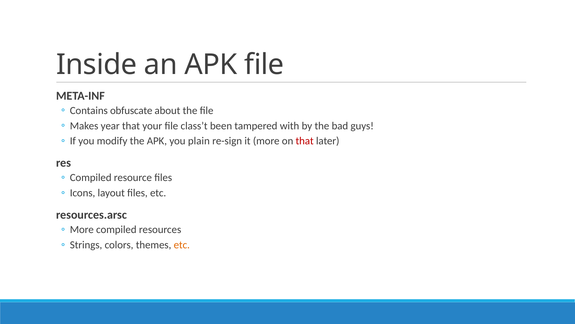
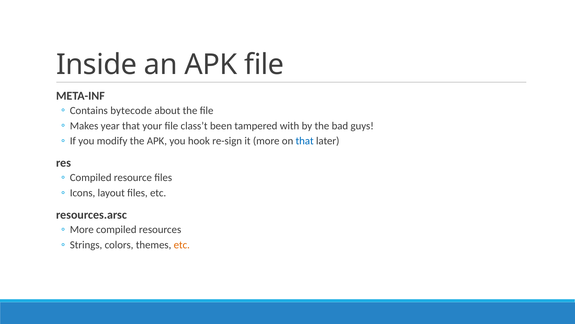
obfuscate: obfuscate -> bytecode (131, 110)
plain: plain -> hook (199, 141)
that colour: red -> blue (305, 141)
